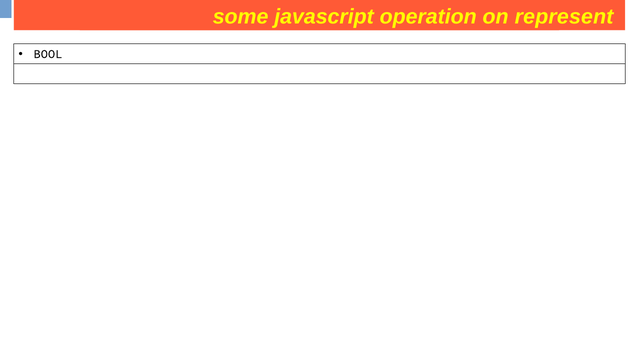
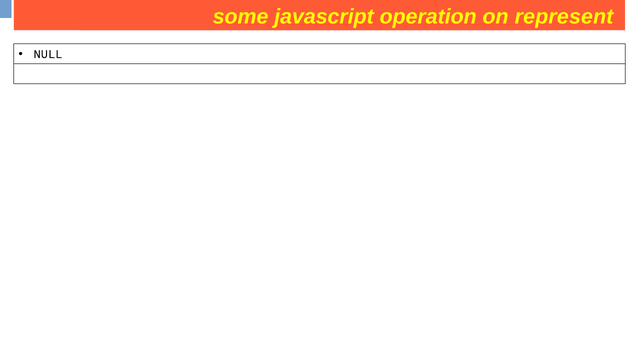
BOOL: BOOL -> NULL (48, 54)
